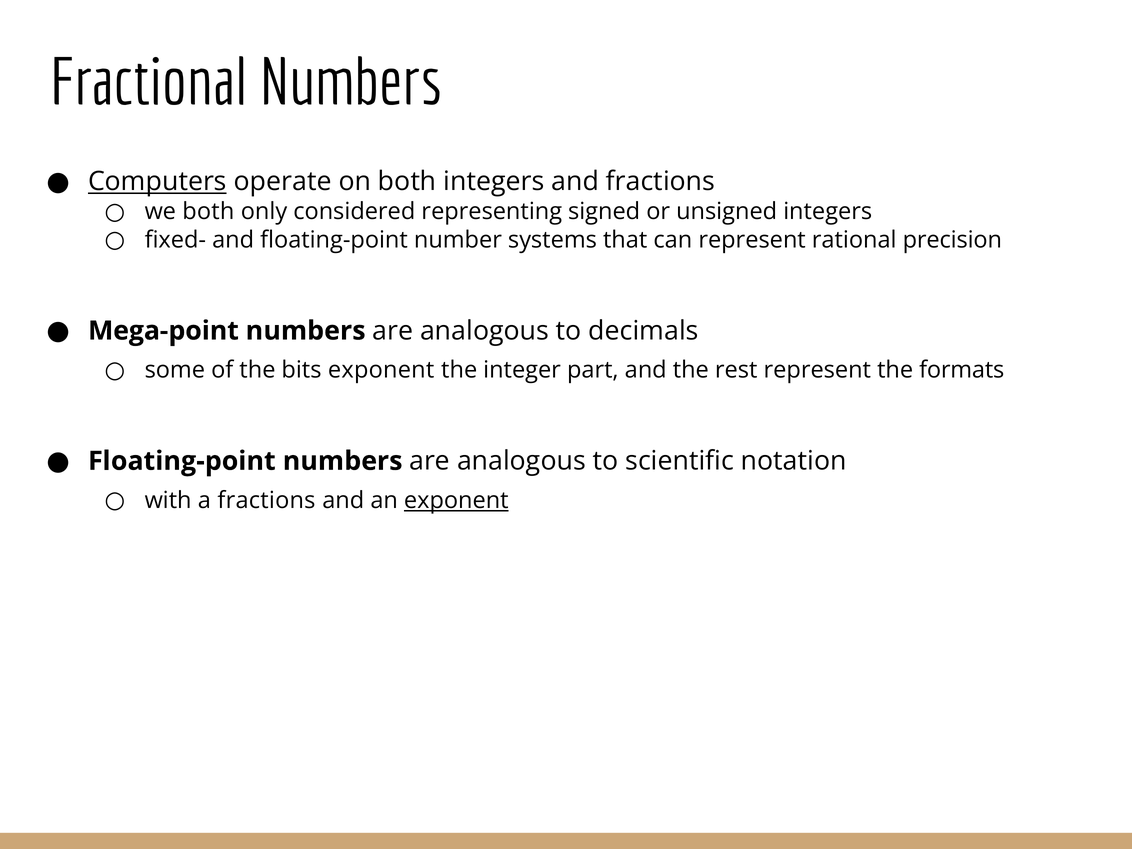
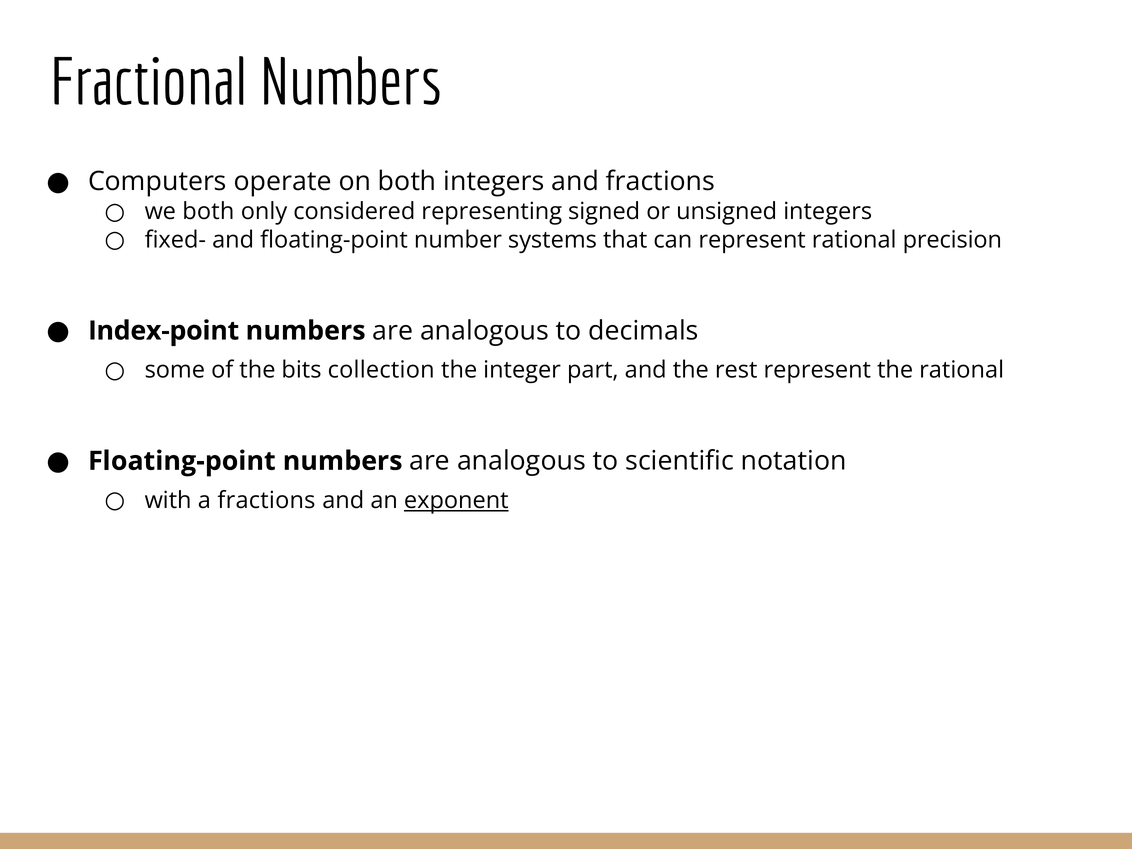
Computers underline: present -> none (157, 182)
Mega-point: Mega-point -> Index-point (164, 331)
bits exponent: exponent -> collection (381, 370)
the formats: formats -> rational (962, 370)
